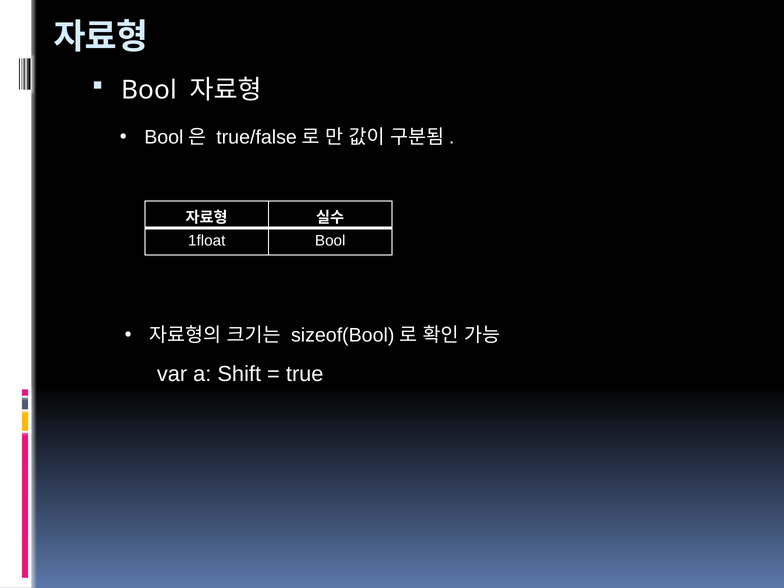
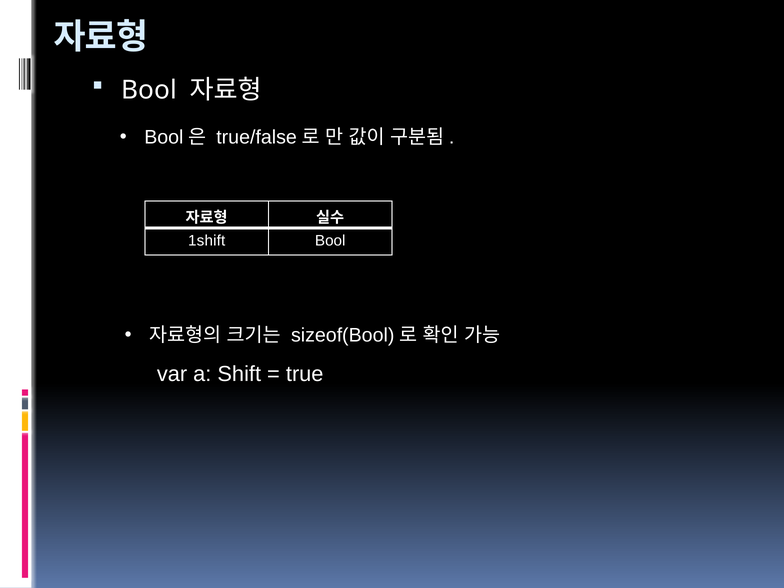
1float: 1float -> 1shift (207, 241)
